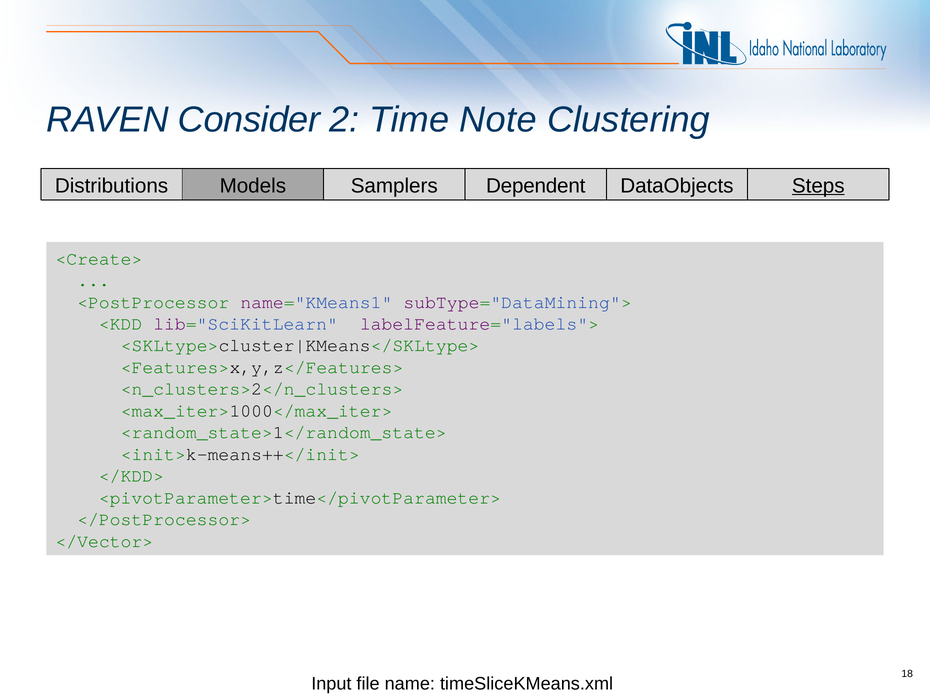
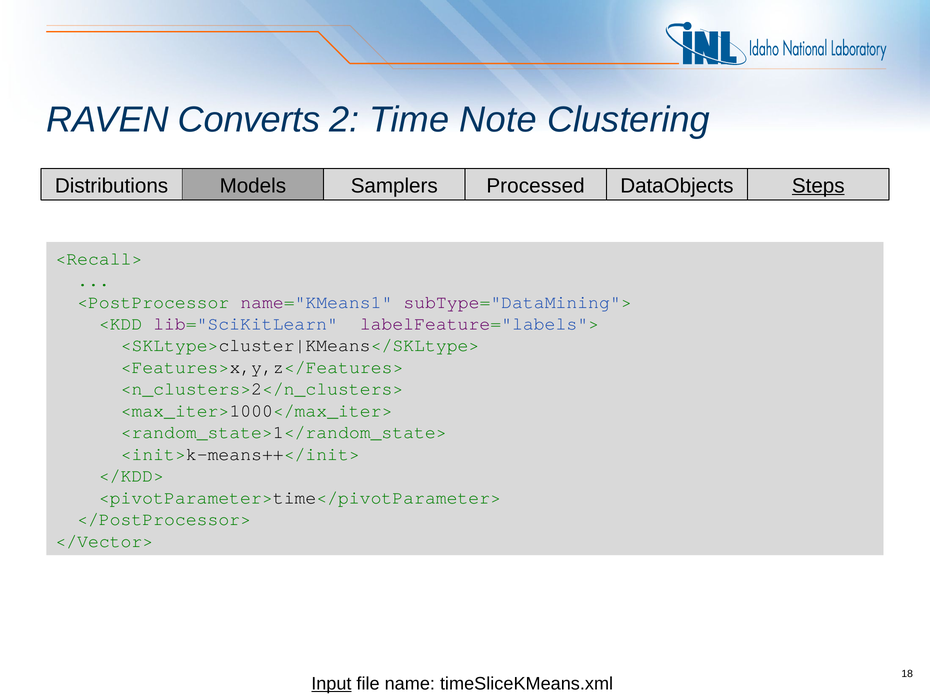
Consider: Consider -> Converts (249, 120)
Dependent: Dependent -> Processed (536, 186)
<Create>: <Create> -> <Recall> (99, 258)
Input underline: none -> present (331, 683)
